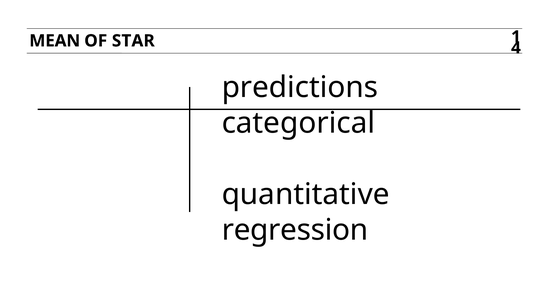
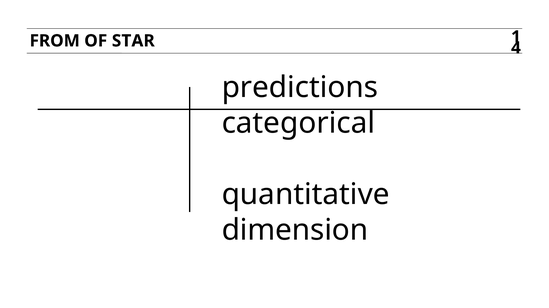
MEAN: MEAN -> FROM (55, 41)
regression: regression -> dimension (295, 230)
